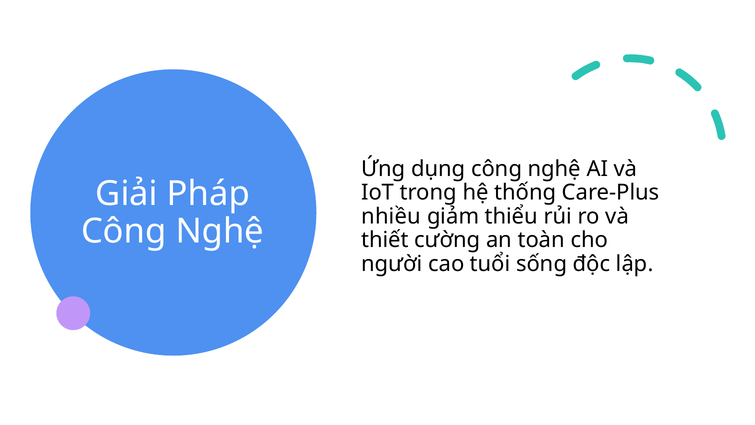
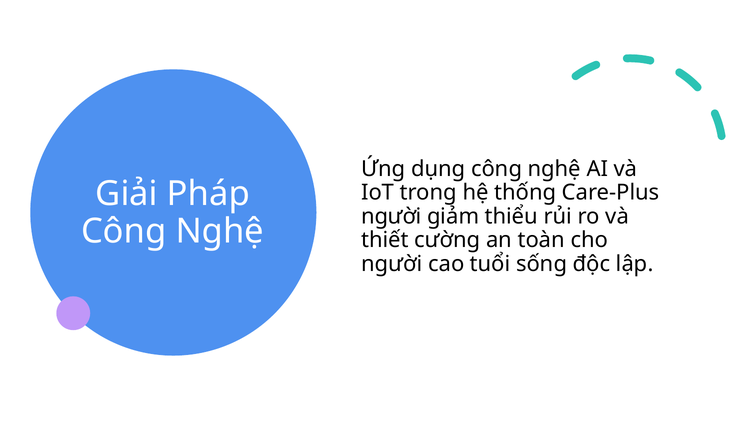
nhiều: nhiều -> người (391, 216)
